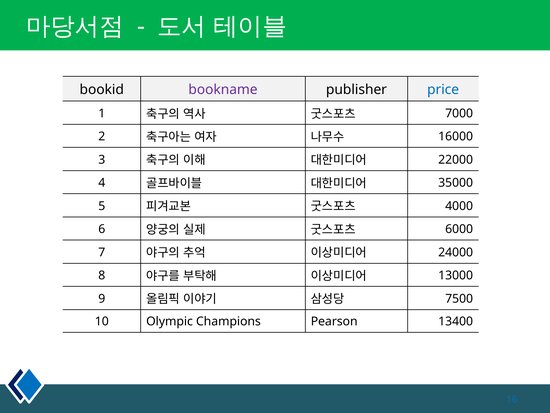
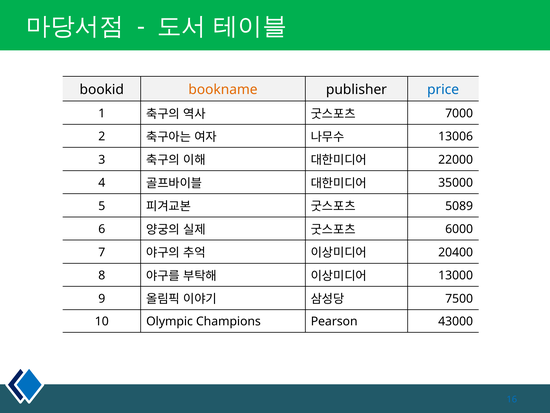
bookname colour: purple -> orange (223, 89)
16000: 16000 -> 13006 (456, 136)
4000: 4000 -> 5089 (459, 206)
24000: 24000 -> 20400 (456, 252)
13400: 13400 -> 43000 (456, 321)
